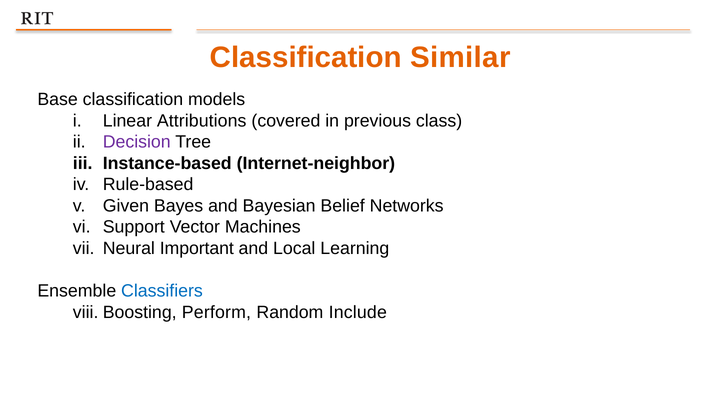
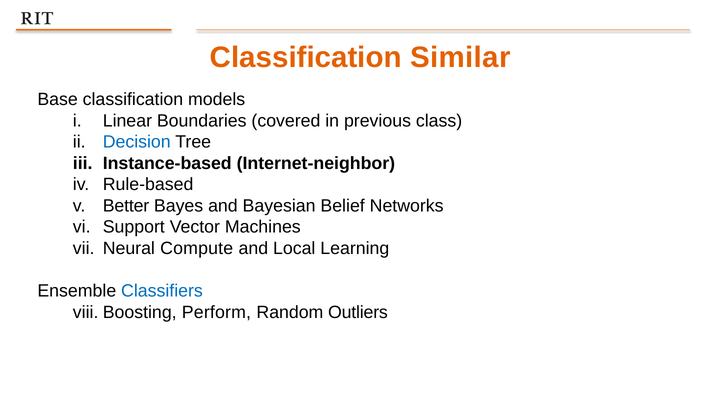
Attributions: Attributions -> Boundaries (202, 121)
Decision colour: purple -> blue (137, 142)
Given: Given -> Better (126, 206)
Important: Important -> Compute (197, 248)
Include: Include -> Outliers (358, 312)
